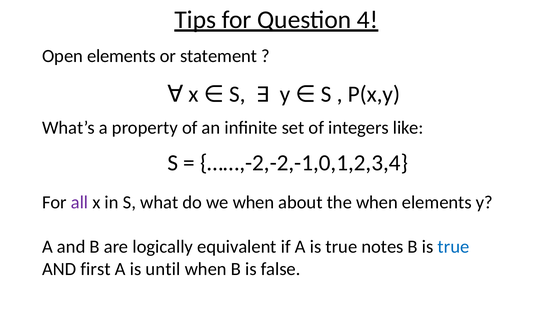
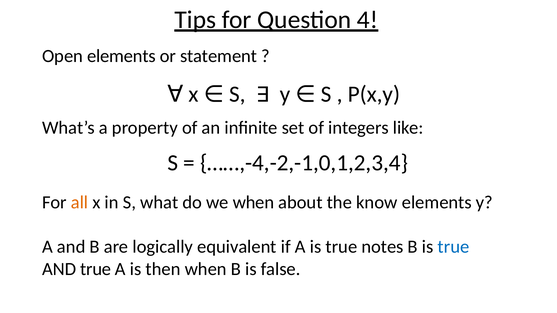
……,-2,-2,-1,0,1,2,3,4: ……,-2,-2,-1,0,1,2,3,4 -> ……,-4,-2,-1,0,1,2,3,4 (304, 163)
all colour: purple -> orange (79, 202)
the when: when -> know (377, 202)
AND first: first -> true (96, 269)
until: until -> then (163, 269)
